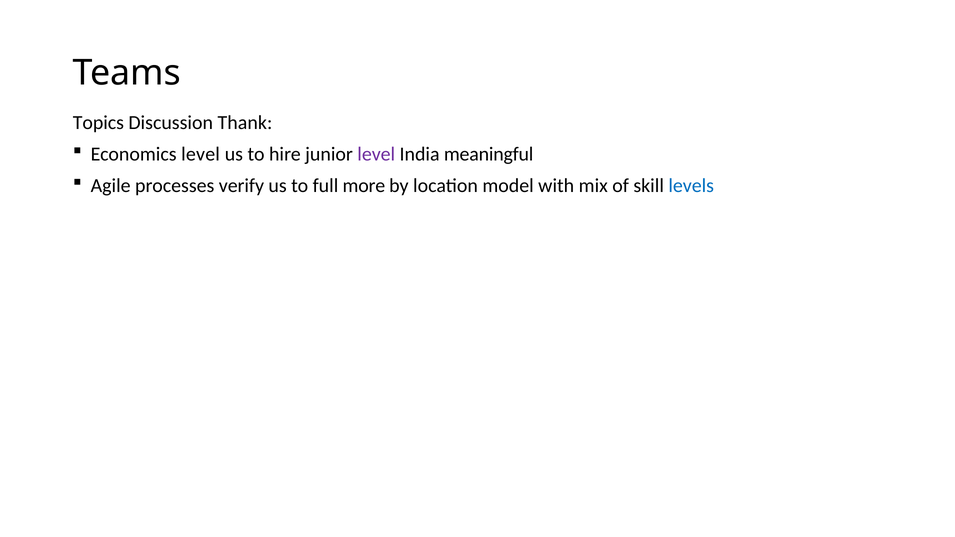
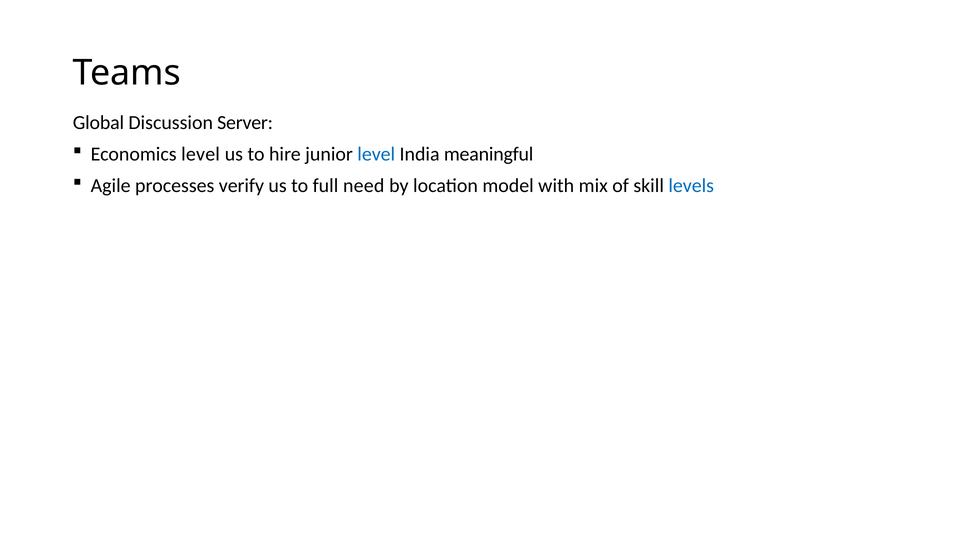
Topics: Topics -> Global (98, 123)
Thank: Thank -> Server (245, 123)
level colour: purple -> blue (376, 154)
more: more -> need (364, 186)
